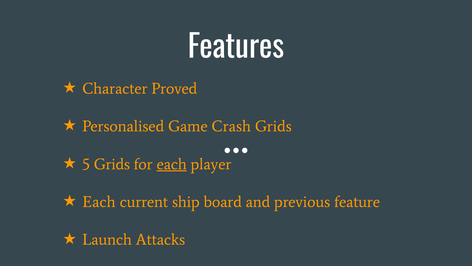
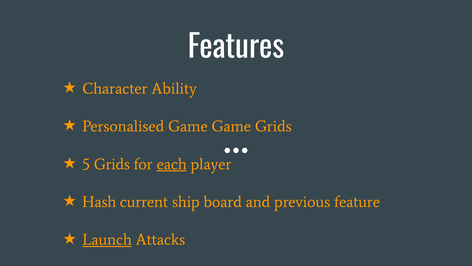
Proved: Proved -> Ability (174, 88)
Game Crash: Crash -> Game (231, 126)
Each: Each -> Hash (99, 202)
Launch underline: none -> present (107, 239)
